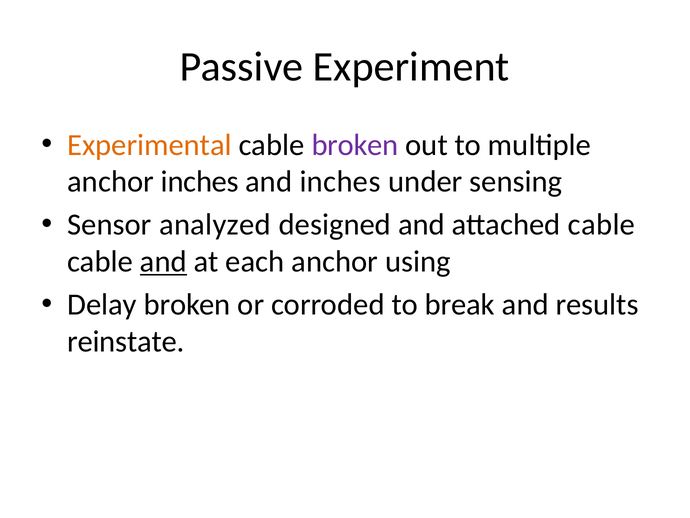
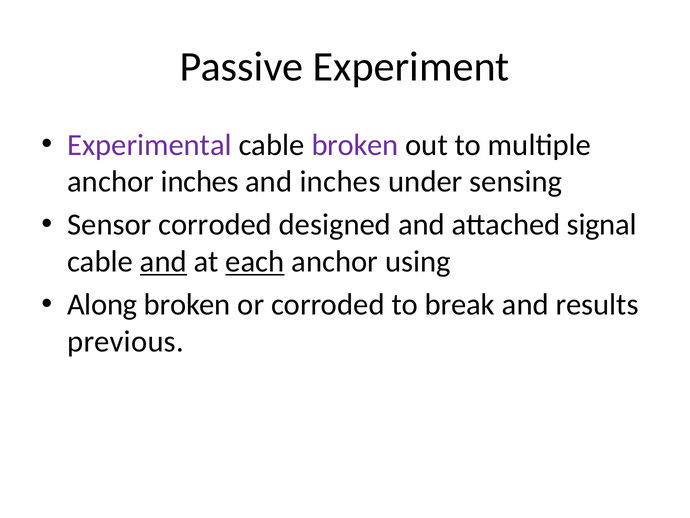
Experimental colour: orange -> purple (150, 145)
Sensor analyzed: analyzed -> corroded (215, 225)
attached cable: cable -> signal (602, 225)
each underline: none -> present (255, 261)
Delay: Delay -> Along (102, 304)
reinstate: reinstate -> previous (126, 341)
